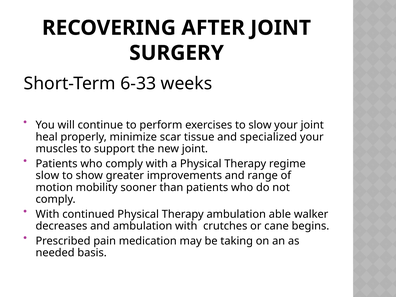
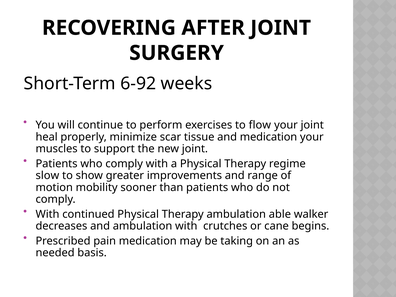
6-33: 6-33 -> 6-92 (138, 83)
to slow: slow -> flow (260, 125)
and specialized: specialized -> medication (269, 137)
